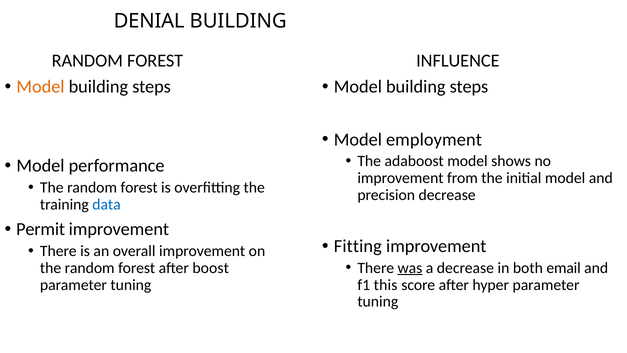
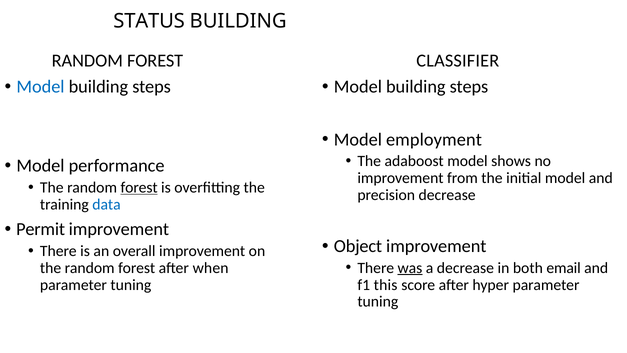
DENIAL: DENIAL -> STATUS (149, 21)
INFLUENCE: INFLUENCE -> CLASSIFIER (458, 61)
Model colour: orange -> blue (41, 87)
forest underline: none -> present (139, 187)
Fitting: Fitting -> Object (358, 246)
boost: boost -> when (211, 268)
